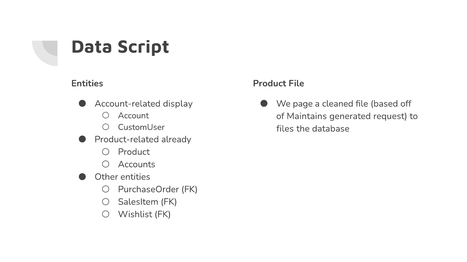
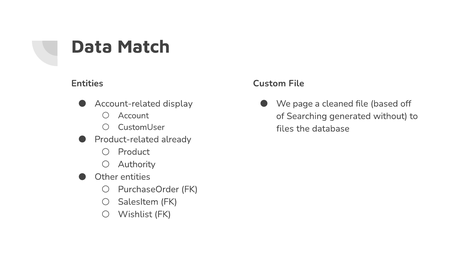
Script: Script -> Match (144, 47)
Product: Product -> Custom (269, 84)
Maintains: Maintains -> Searching (307, 116)
request: request -> without (390, 116)
Accounts: Accounts -> Authority (137, 165)
